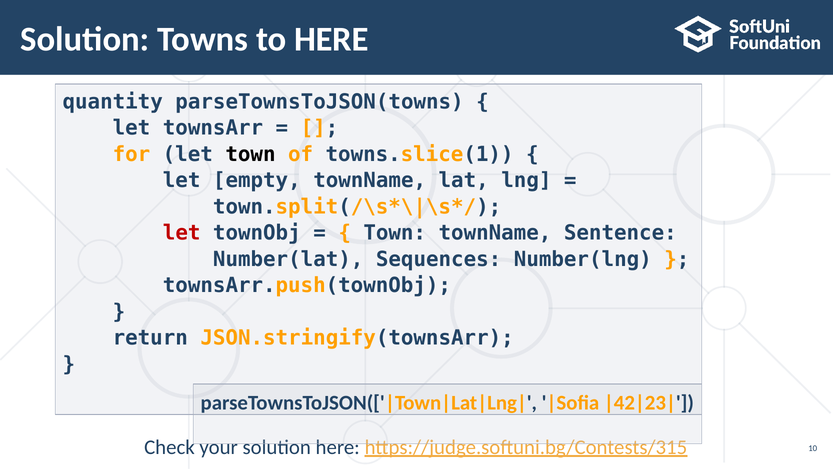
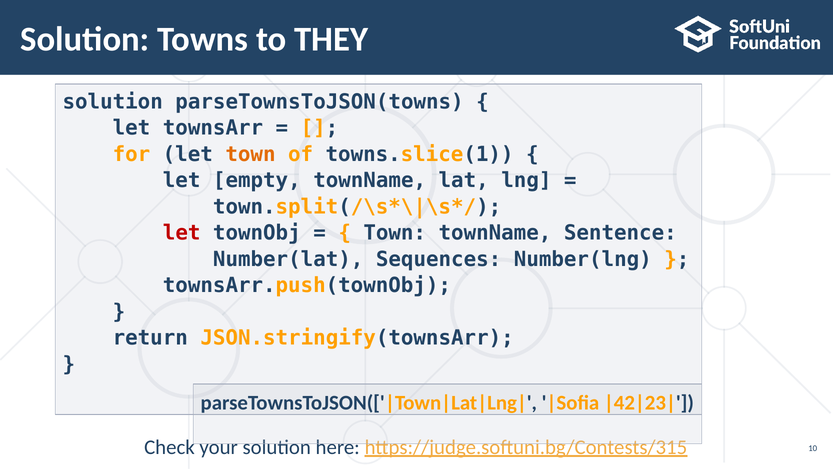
to HERE: HERE -> THEY (331, 39)
quantity: quantity -> solution (113, 102)
town colour: black -> orange (250, 154)
